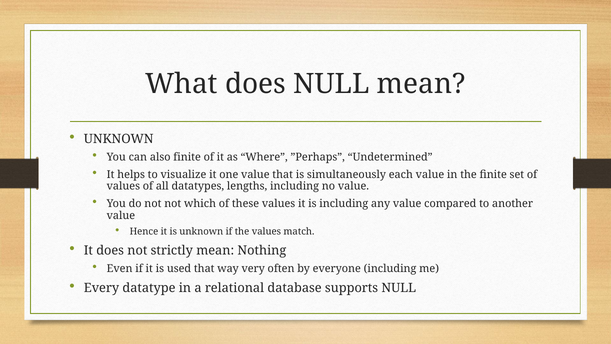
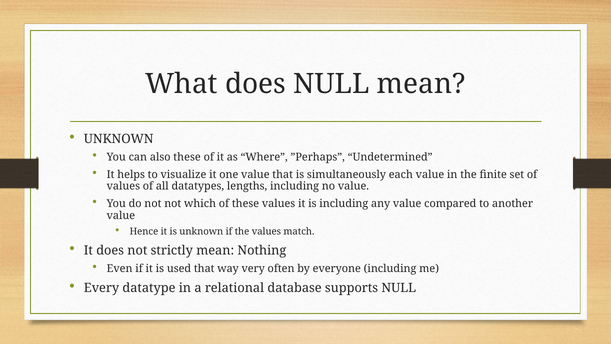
also finite: finite -> these (187, 157)
